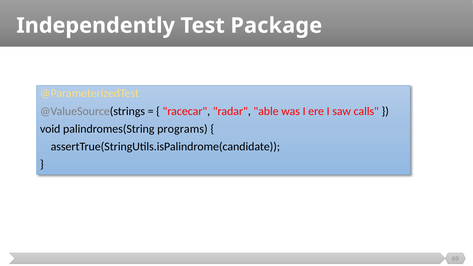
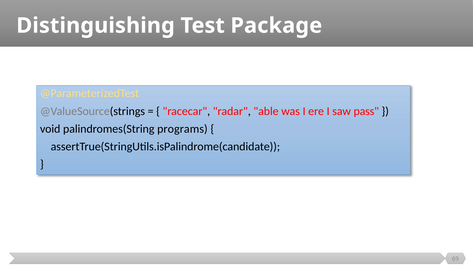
Independently: Independently -> Distinguishing (96, 26)
calls: calls -> pass (366, 111)
